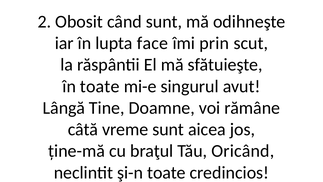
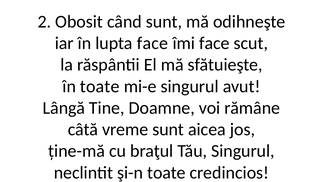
îmi prin: prin -> face (214, 43)
Tău Oricând: Oricând -> Singurul (243, 151)
